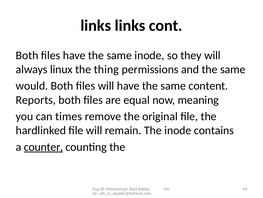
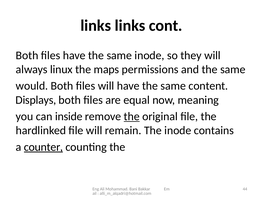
thing: thing -> maps (106, 69)
Reports: Reports -> Displays (36, 100)
times: times -> inside (69, 116)
the underline: none -> present (132, 116)
